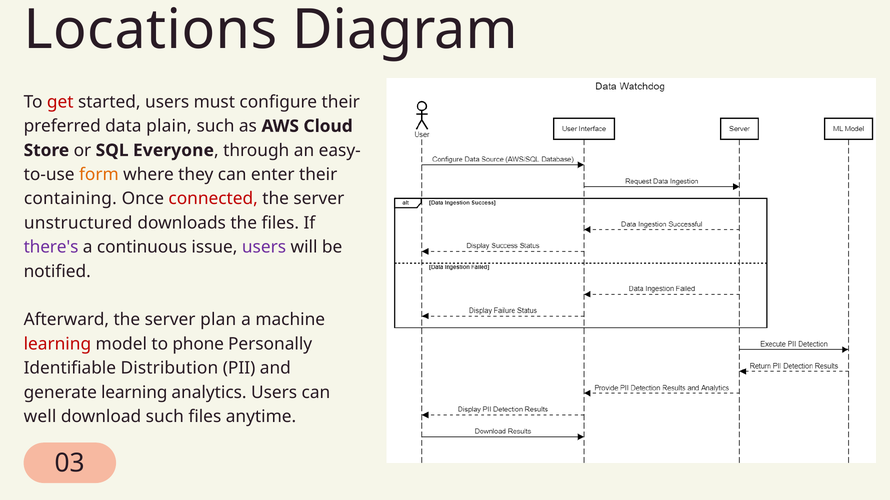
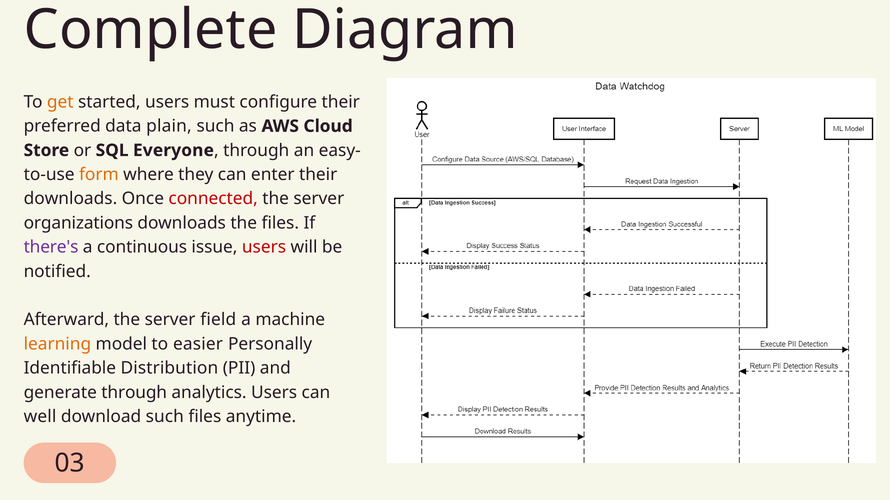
Locations: Locations -> Complete (151, 30)
get colour: red -> orange (60, 102)
containing: containing -> downloads (70, 199)
unstructured: unstructured -> organizations (78, 223)
users colour: purple -> red (264, 247)
plan: plan -> field (218, 320)
learning colour: red -> orange (57, 344)
phone: phone -> easier (198, 344)
generate learning: learning -> through (134, 393)
